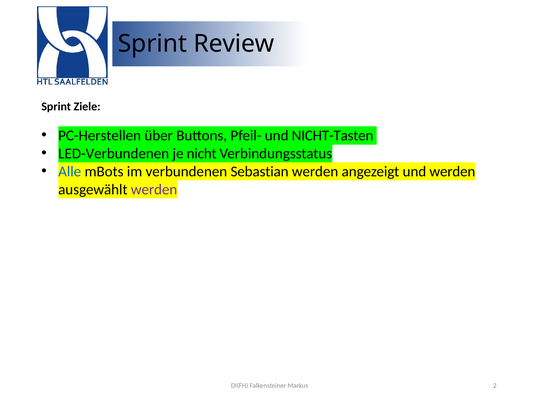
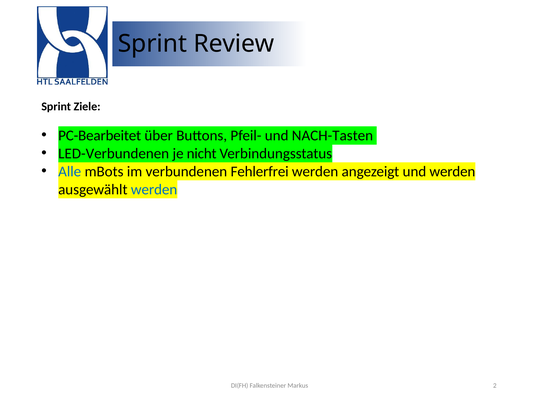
PC-Herstellen: PC-Herstellen -> PC-Bearbeitet (100, 136)
NICHT-Tasten: NICHT-Tasten -> NACH-Tasten (332, 136)
Sebastian: Sebastian -> Fehlerfrei (260, 172)
werden colour: purple -> blue (154, 190)
